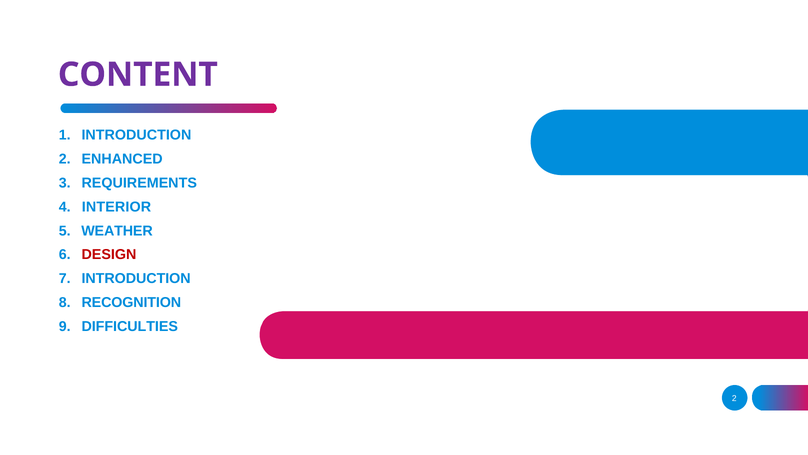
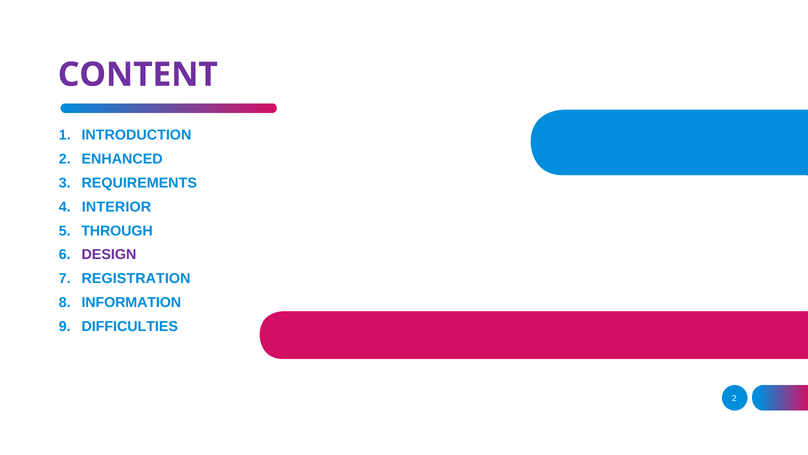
WEATHER: WEATHER -> THROUGH (117, 231)
DESIGN colour: red -> purple (109, 254)
INTRODUCTION: INTRODUCTION -> REGISTRATION (136, 278)
RECOGNITION: RECOGNITION -> INFORMATION (131, 302)
